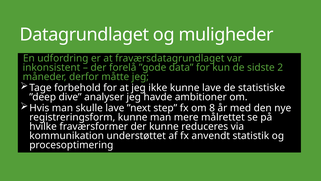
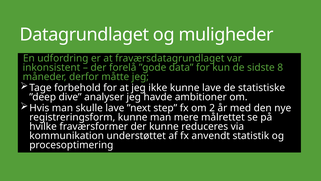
2: 2 -> 8 (280, 67)
8: 8 -> 2 (212, 108)
